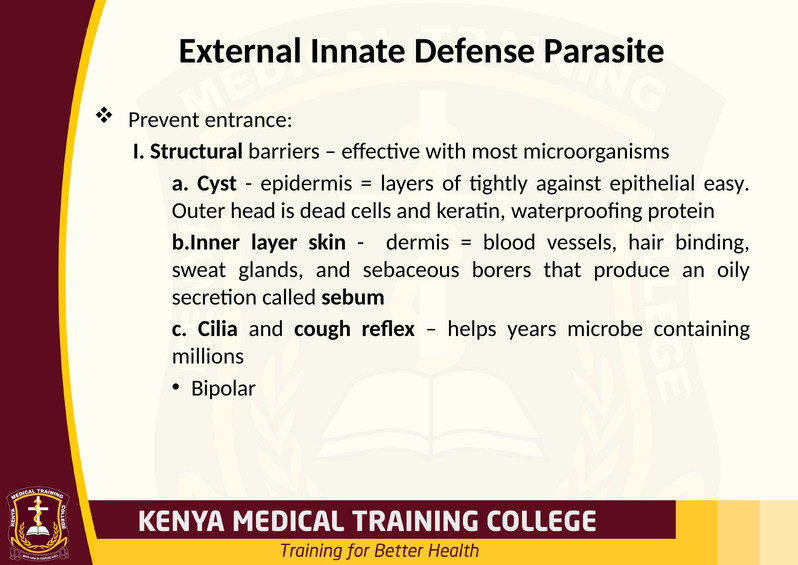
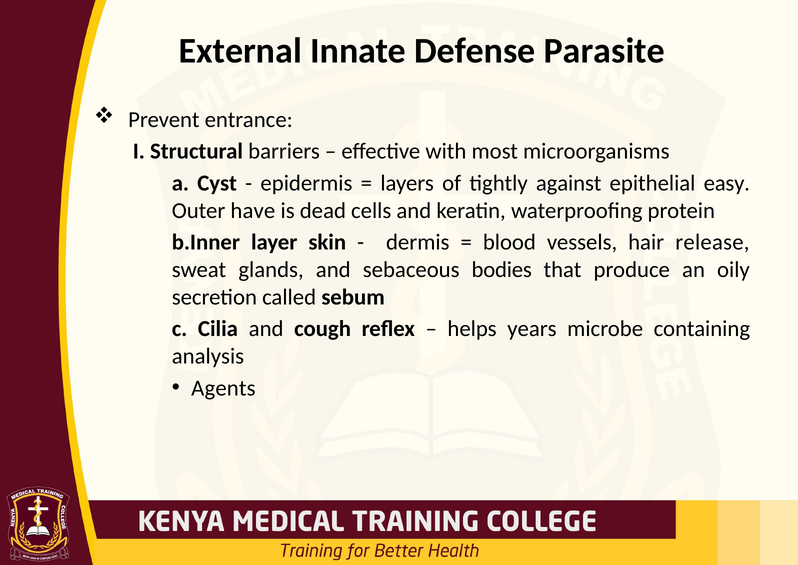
head: head -> have (253, 210)
binding: binding -> release (712, 242)
borers: borers -> bodies (502, 270)
millions: millions -> analysis (208, 356)
Bipolar: Bipolar -> Agents (223, 388)
